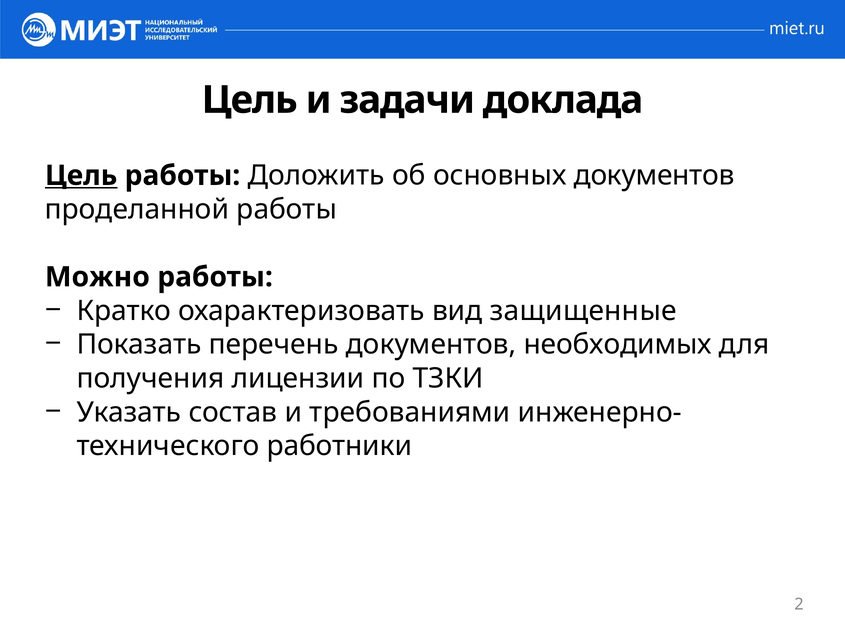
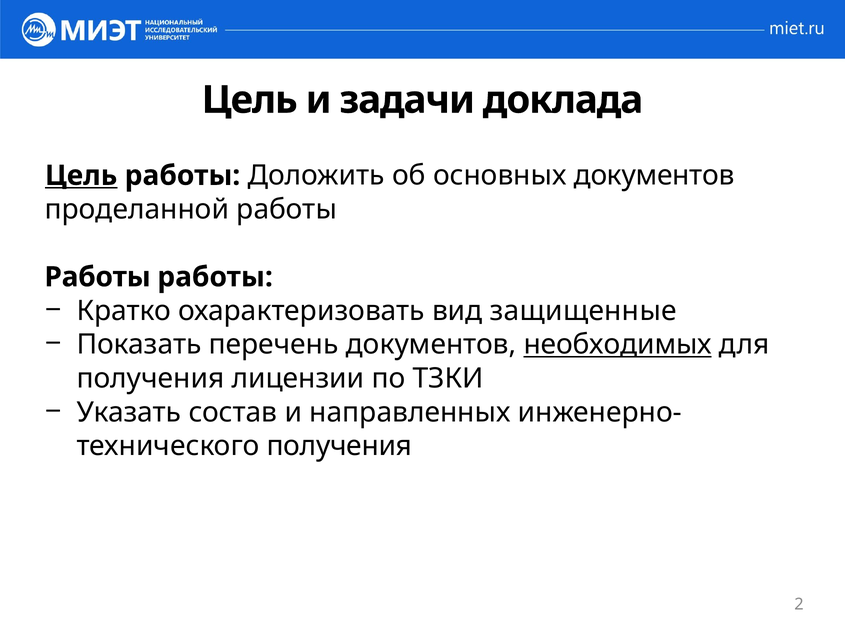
Можно: Можно -> Работы (98, 277)
необходимых underline: none -> present (618, 345)
требованиями: требованиями -> направленных (410, 412)
работники: работники -> получения (339, 446)
